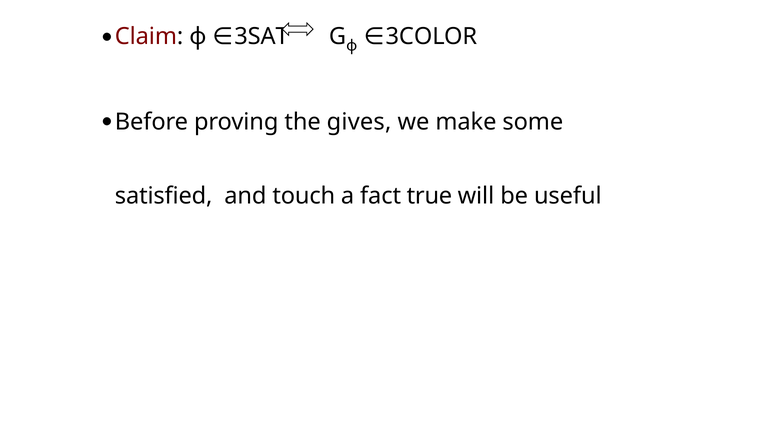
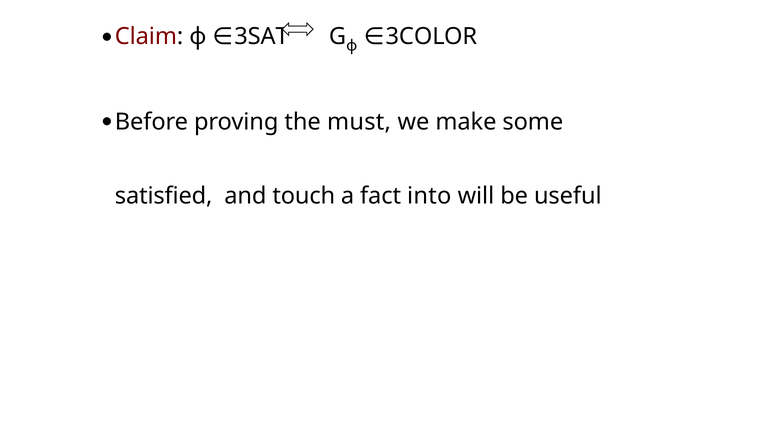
gives: gives -> must (359, 122)
true: true -> into (429, 196)
